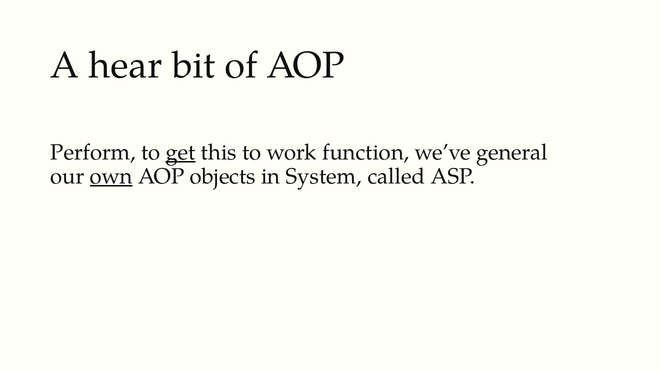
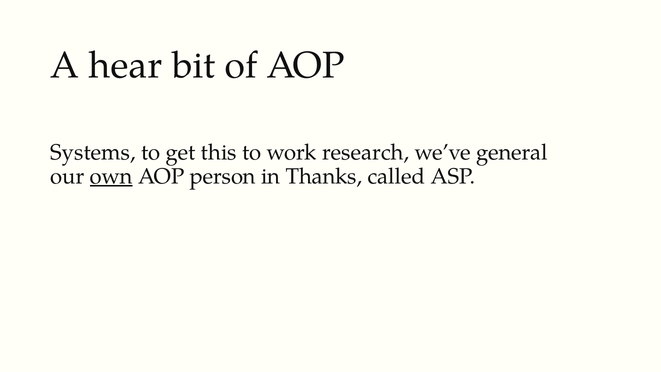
Perform: Perform -> Systems (93, 152)
get underline: present -> none (181, 152)
function: function -> research (366, 152)
objects: objects -> person (223, 176)
System: System -> Thanks (324, 176)
